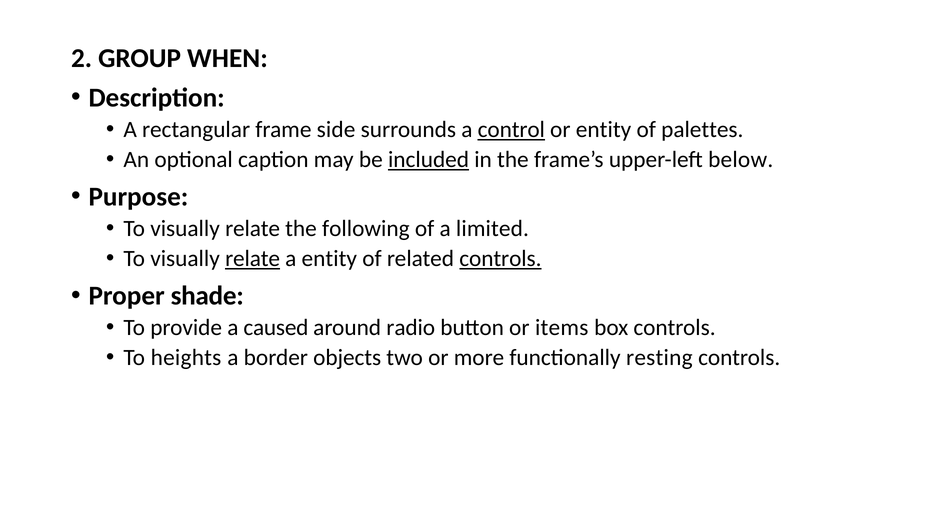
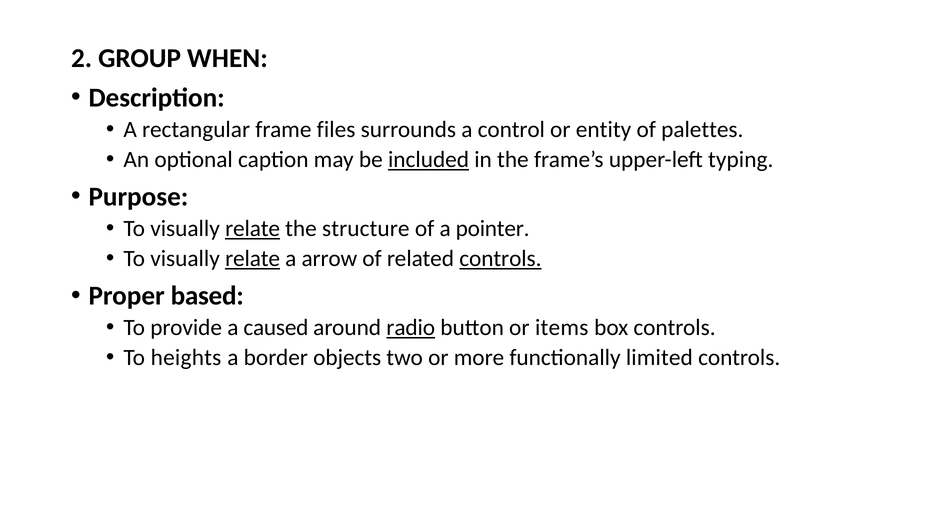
side: side -> files (336, 130)
control underline: present -> none (511, 130)
below: below -> typing (741, 160)
relate underline: none -> present (253, 229)
following: following -> structure (366, 229)
limited: limited -> pointer (493, 229)
a entity: entity -> arrow (329, 259)
shade: shade -> based (207, 296)
radio underline: none -> present (411, 328)
resting: resting -> limited (659, 358)
